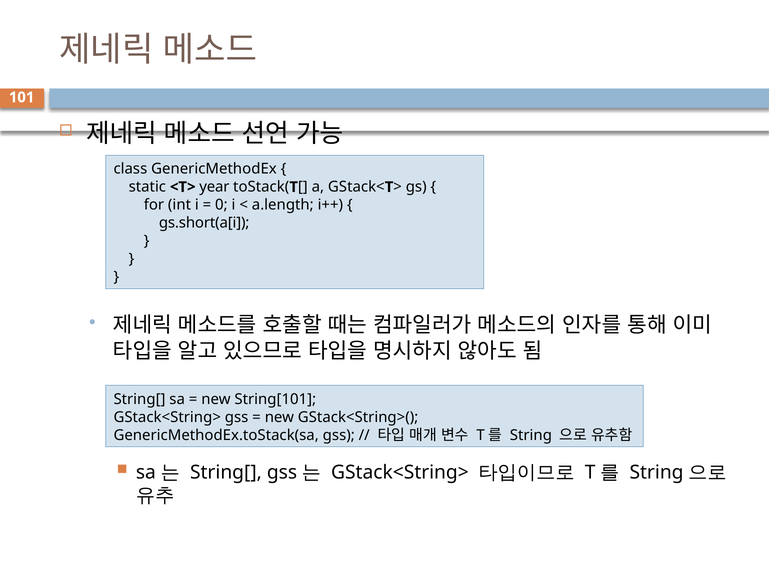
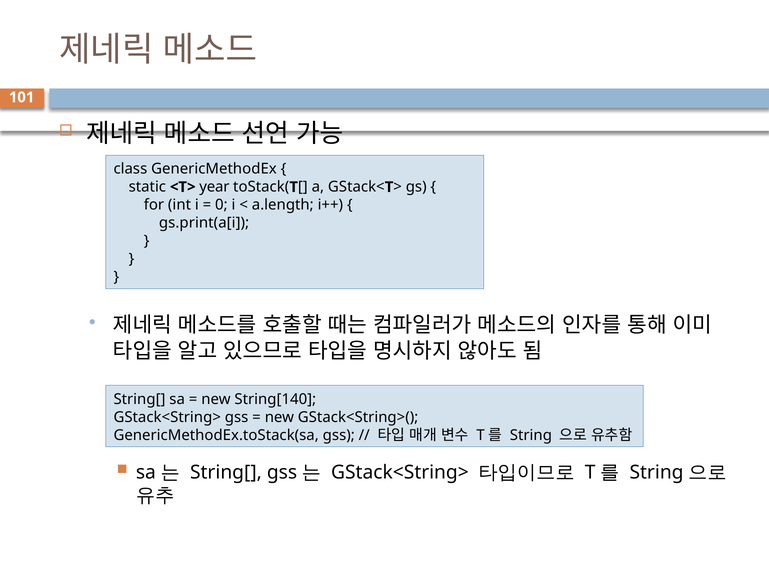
gs.short(a[i: gs.short(a[i -> gs.print(a[i (204, 223)
String[101: String[101 -> String[140 (275, 399)
